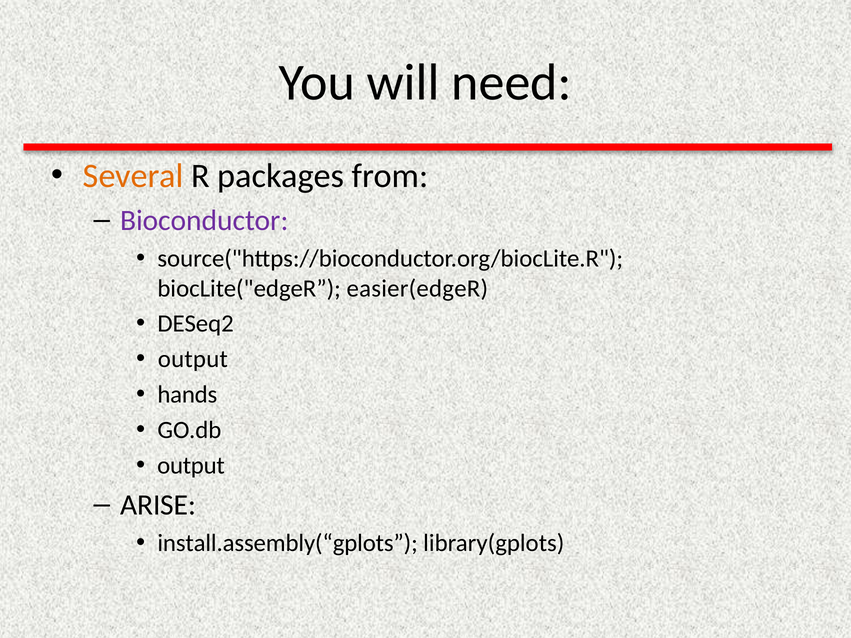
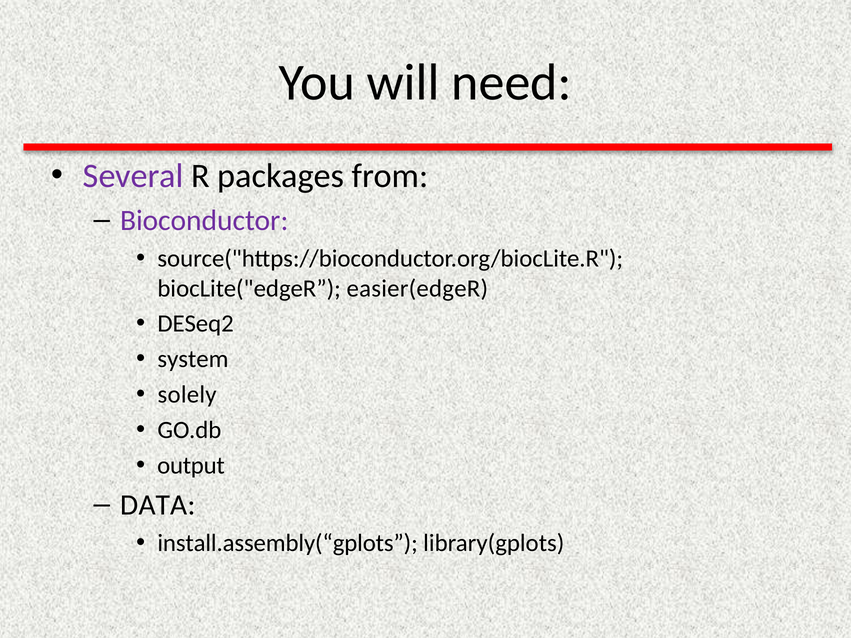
Several colour: orange -> purple (133, 176)
output: output -> system (193, 359)
hands: hands -> solely (187, 395)
ARISE: ARISE -> DATA (158, 505)
